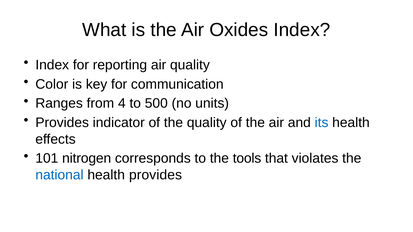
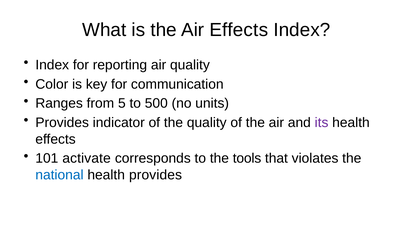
Air Oxides: Oxides -> Effects (239, 30)
4: 4 -> 5 (122, 104)
its colour: blue -> purple (322, 123)
nitrogen: nitrogen -> activate (87, 159)
